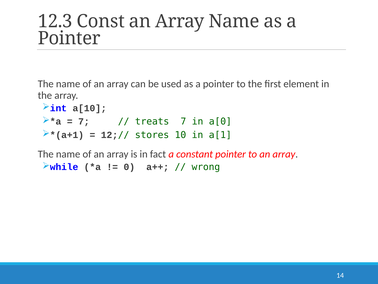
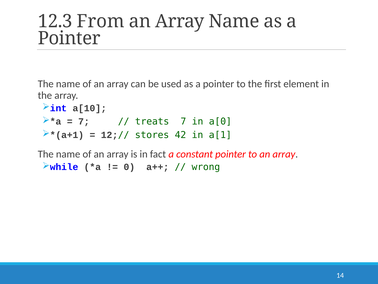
Const: Const -> From (101, 21)
10: 10 -> 42 (180, 135)
